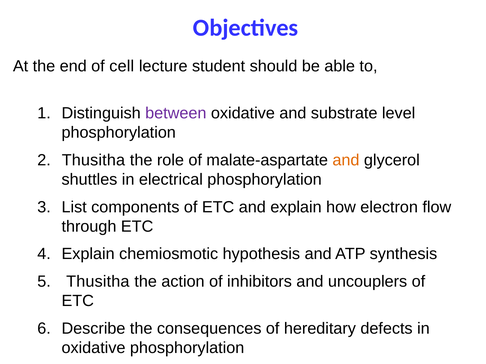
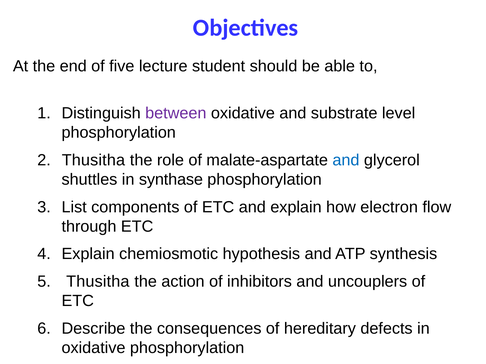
cell: cell -> five (122, 66)
and colour: orange -> blue (346, 160)
electrical: electrical -> synthase (171, 180)
